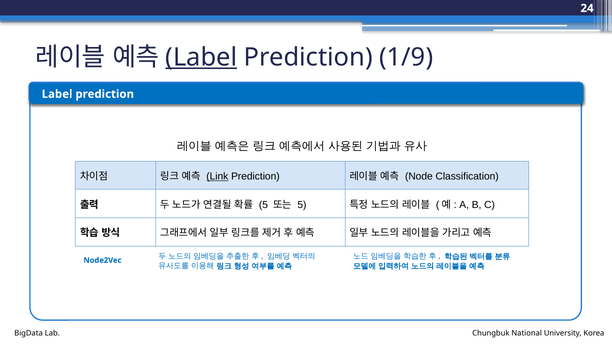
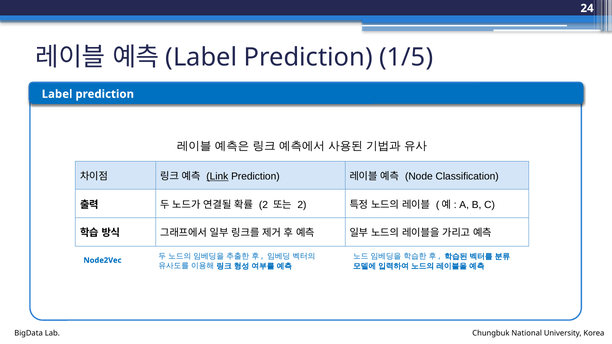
Label underline: present -> none (201, 57)
1/9: 1/9 -> 1/5 (406, 57)
5: 5 -> 2 (263, 205)
5: 5 -> 2 (302, 205)
